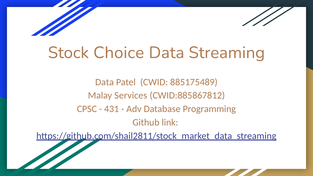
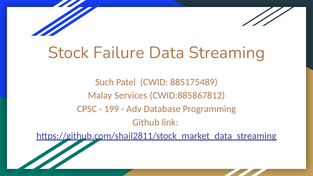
Choice: Choice -> Failure (119, 53)
Data: Data -> Such (105, 82)
431: 431 -> 199 (112, 109)
